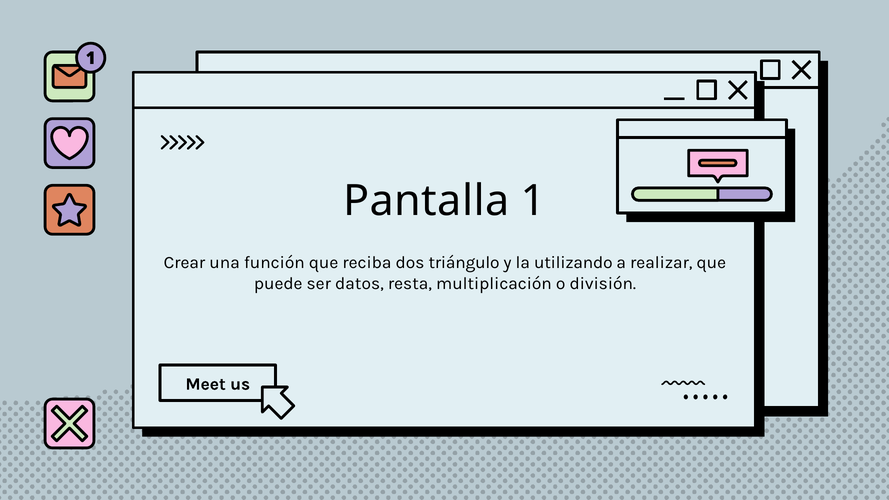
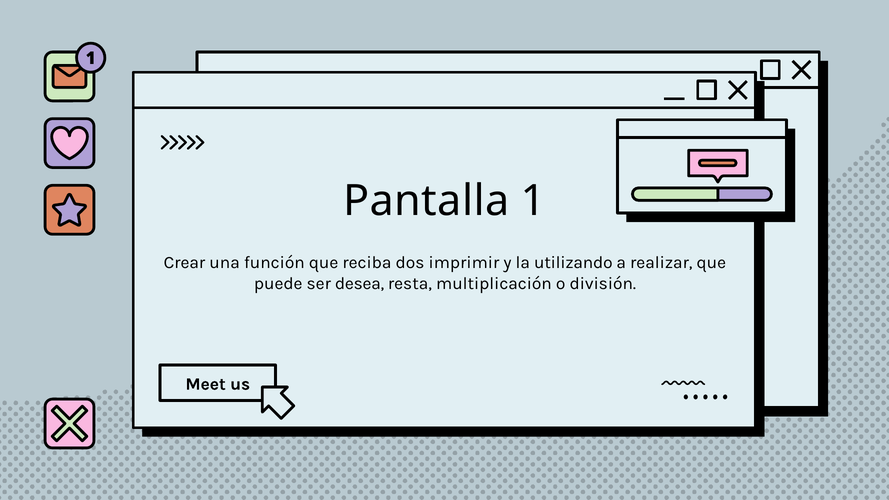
triángulo: triángulo -> imprimir (464, 263)
datos: datos -> desea (360, 284)
